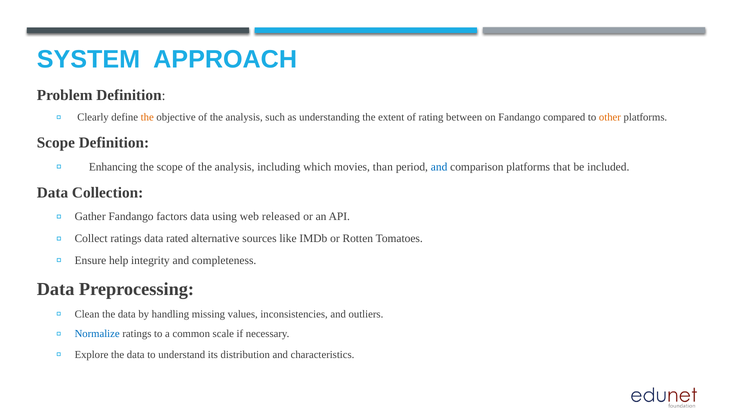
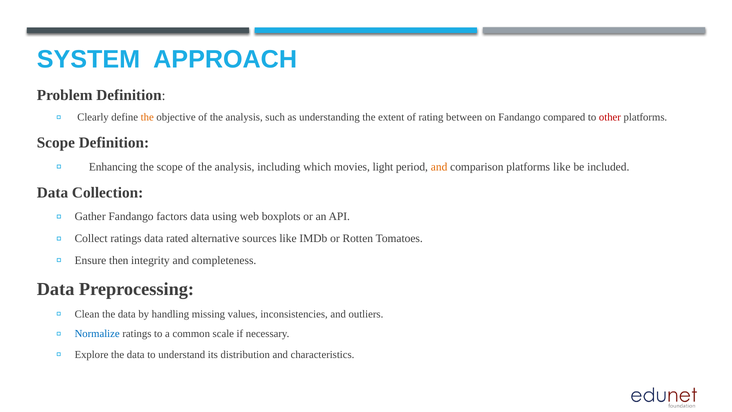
other colour: orange -> red (610, 117)
than: than -> light (383, 167)
and colour: blue -> orange (439, 167)
platforms that: that -> like (562, 167)
released: released -> boxplots (281, 216)
help: help -> then (119, 260)
